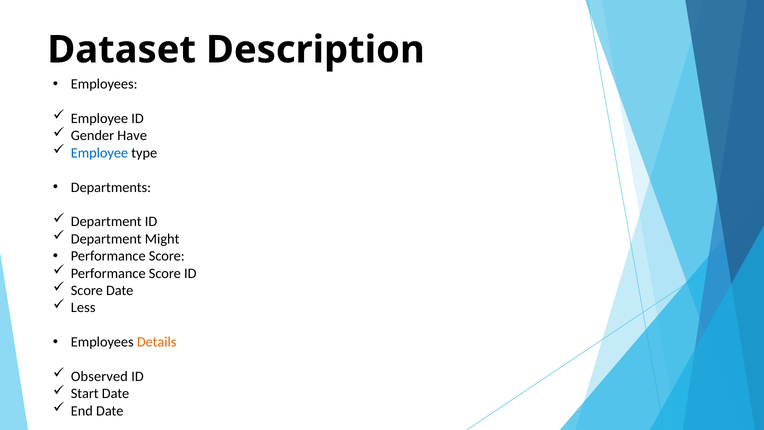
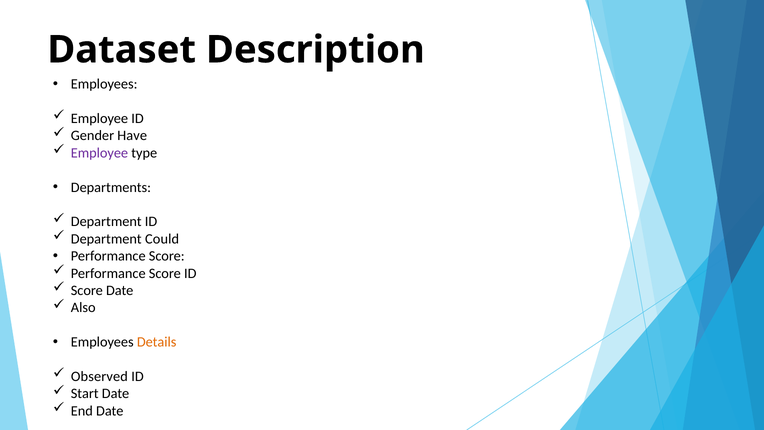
Employee colour: blue -> purple (99, 153)
Might: Might -> Could (162, 239)
Less: Less -> Also (83, 308)
